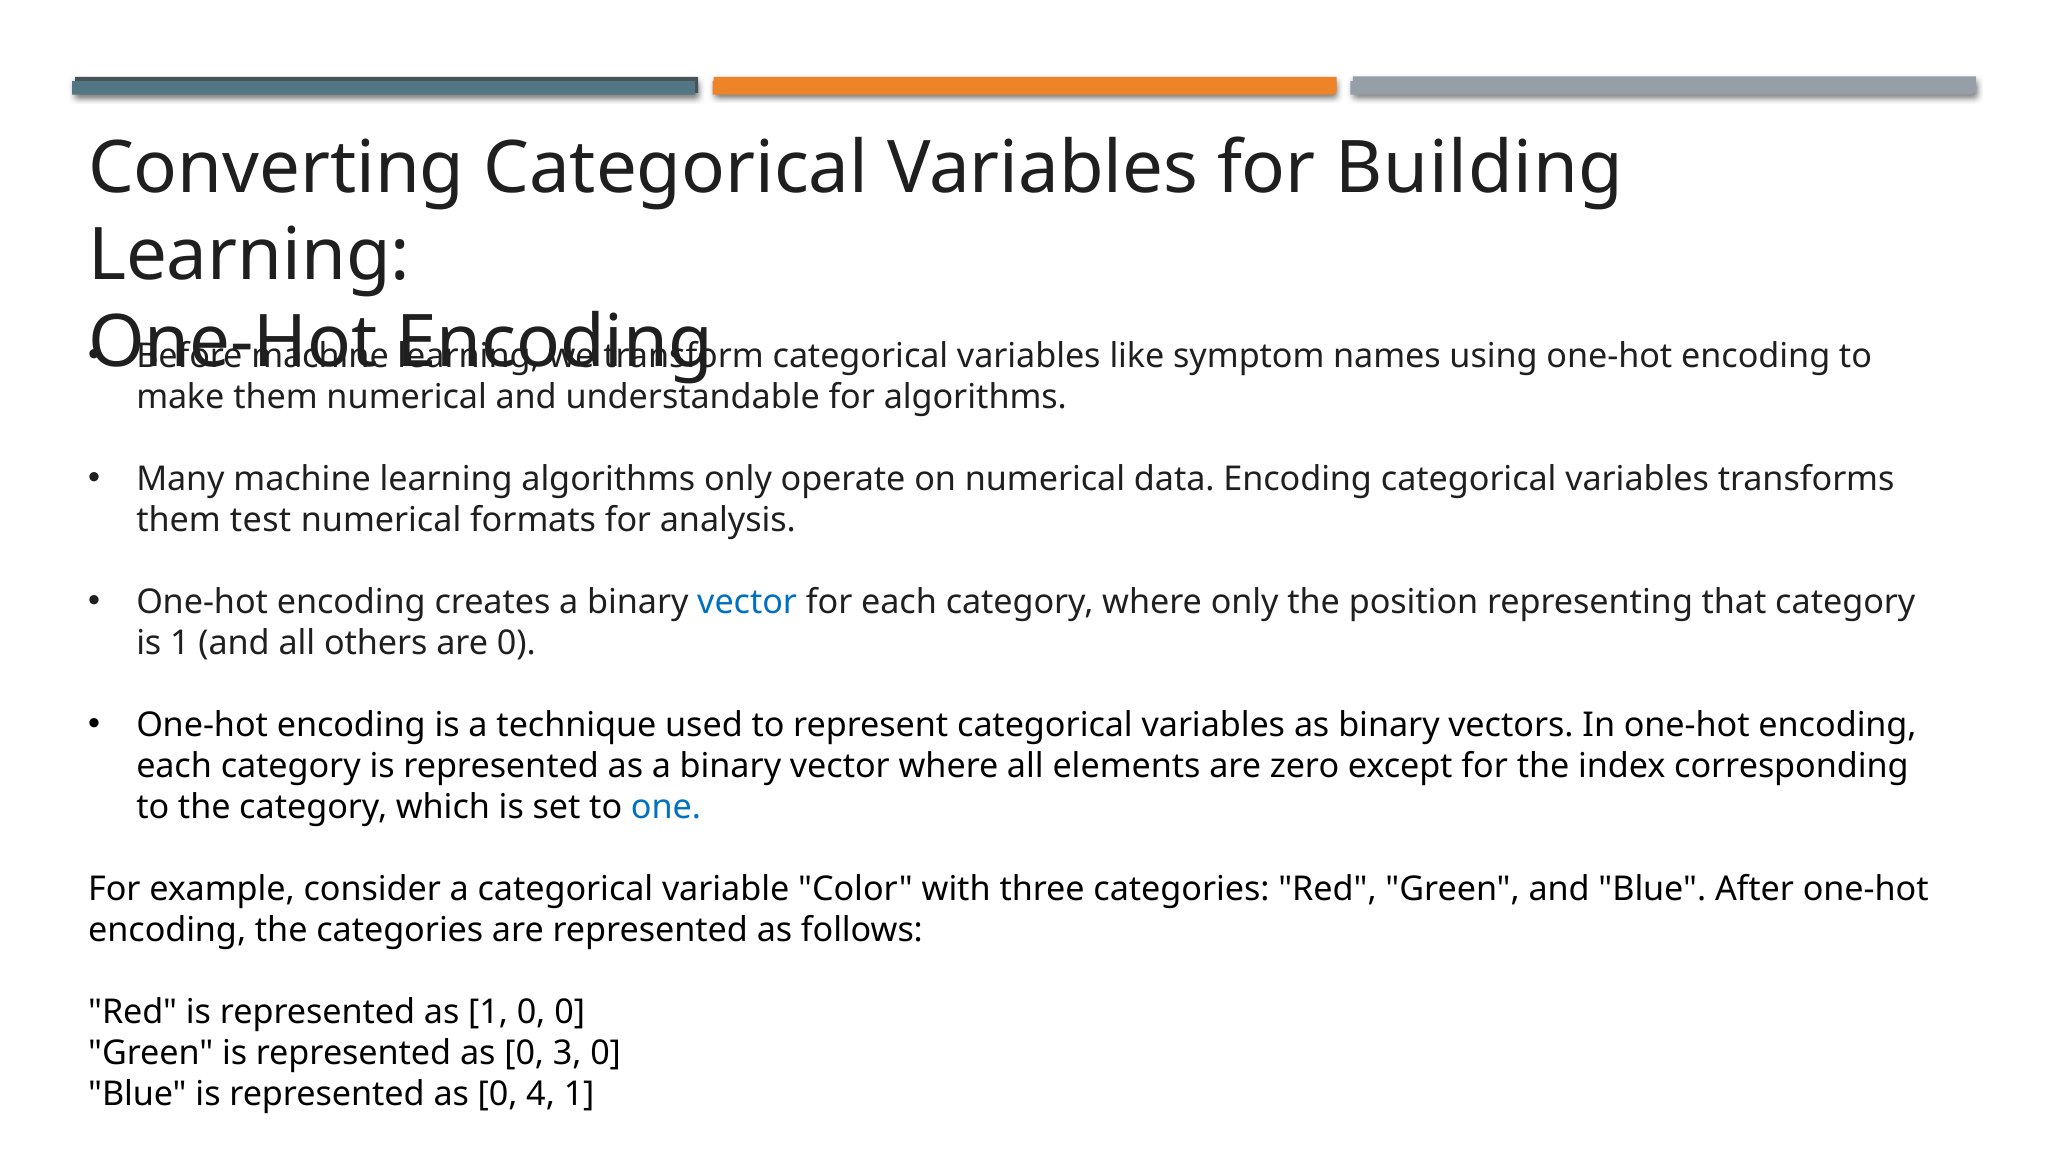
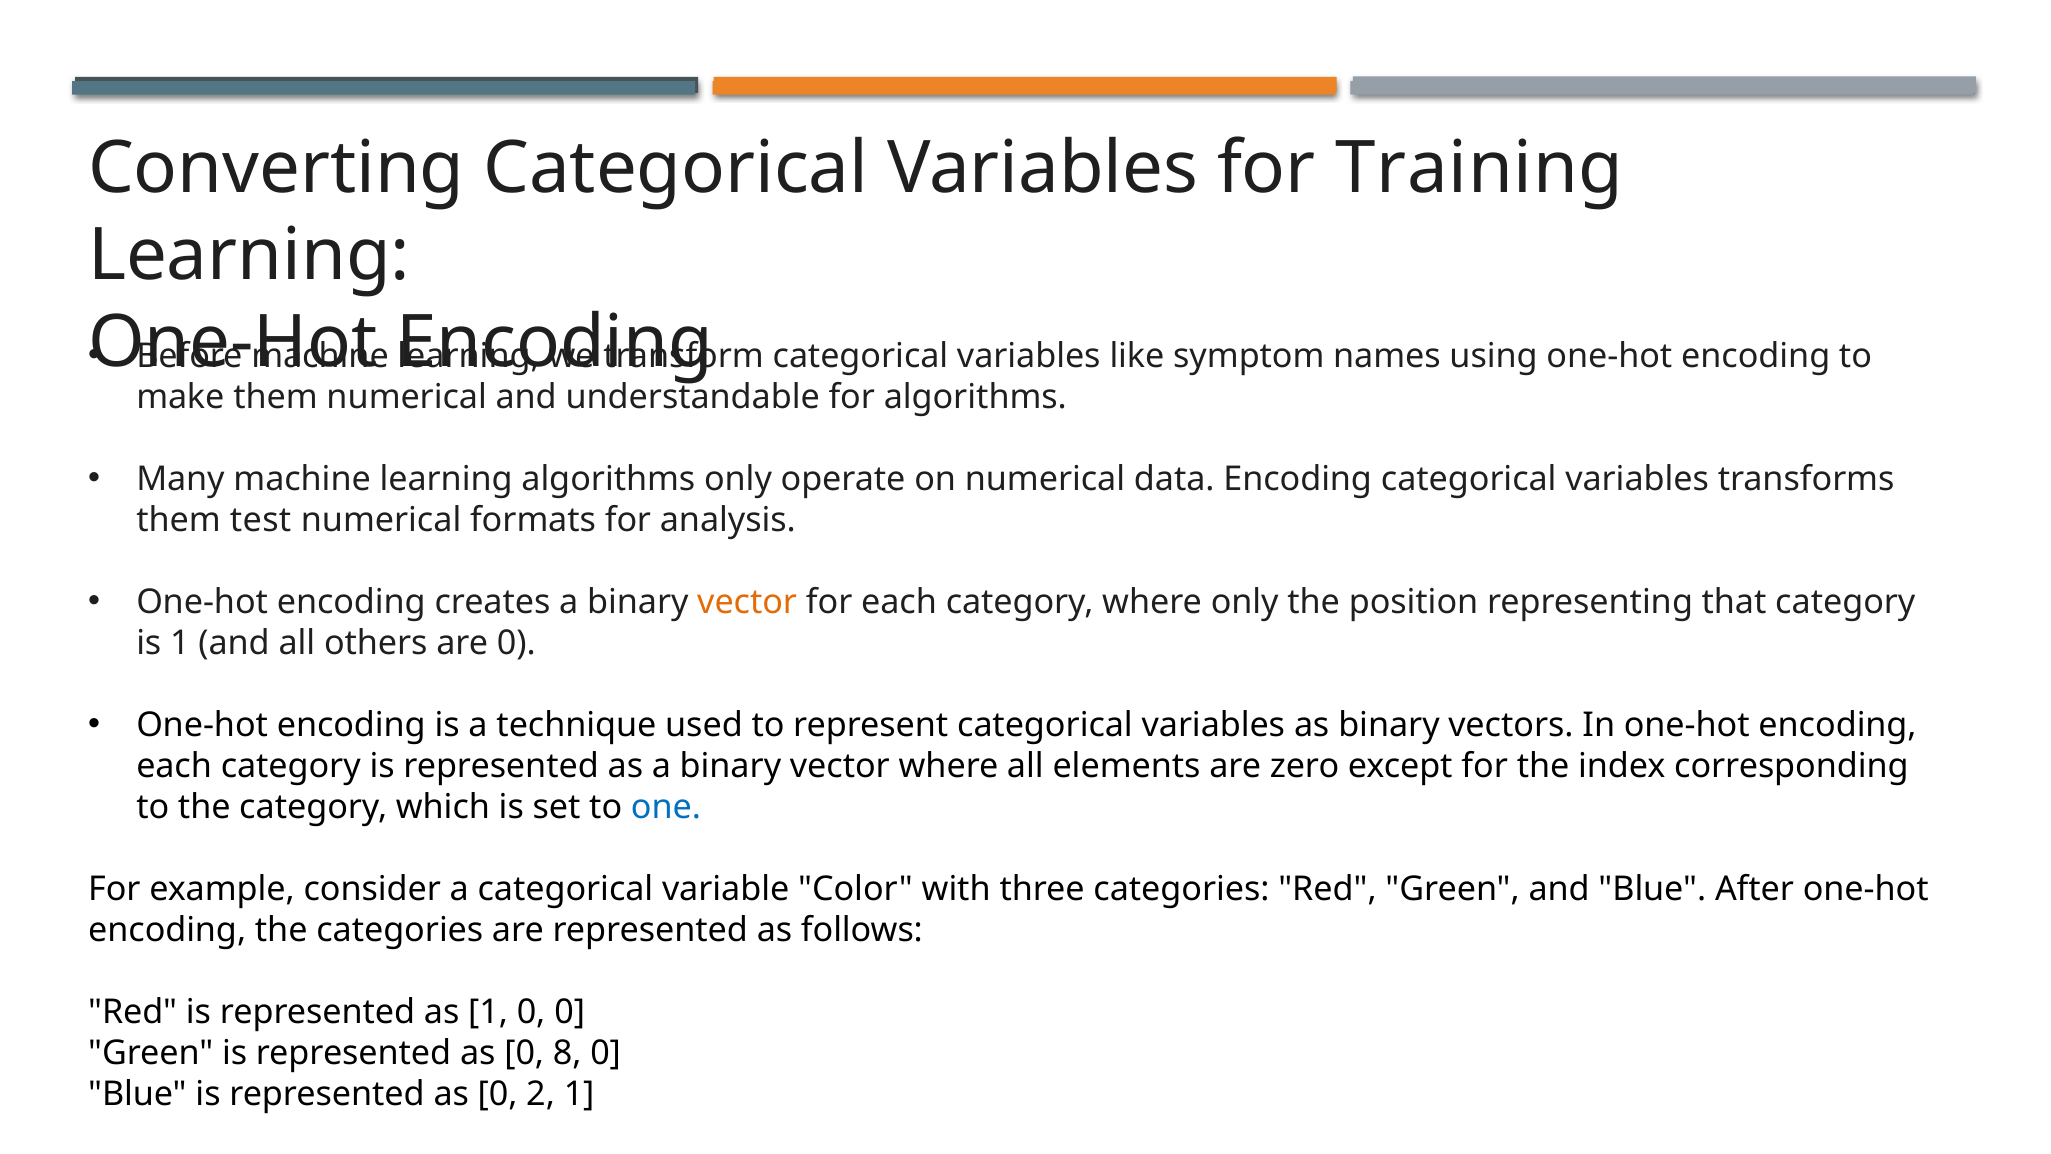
Building: Building -> Training (1480, 168)
vector colour: blue -> orange (747, 602)
3: 3 -> 8 (567, 1053)
4: 4 -> 2 (541, 1094)
